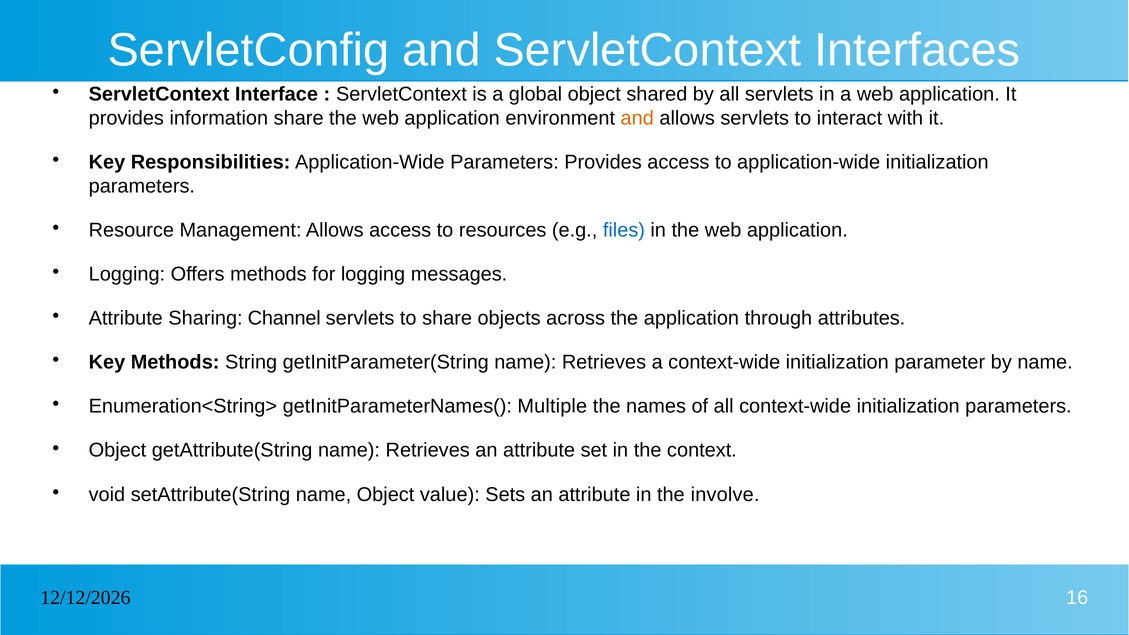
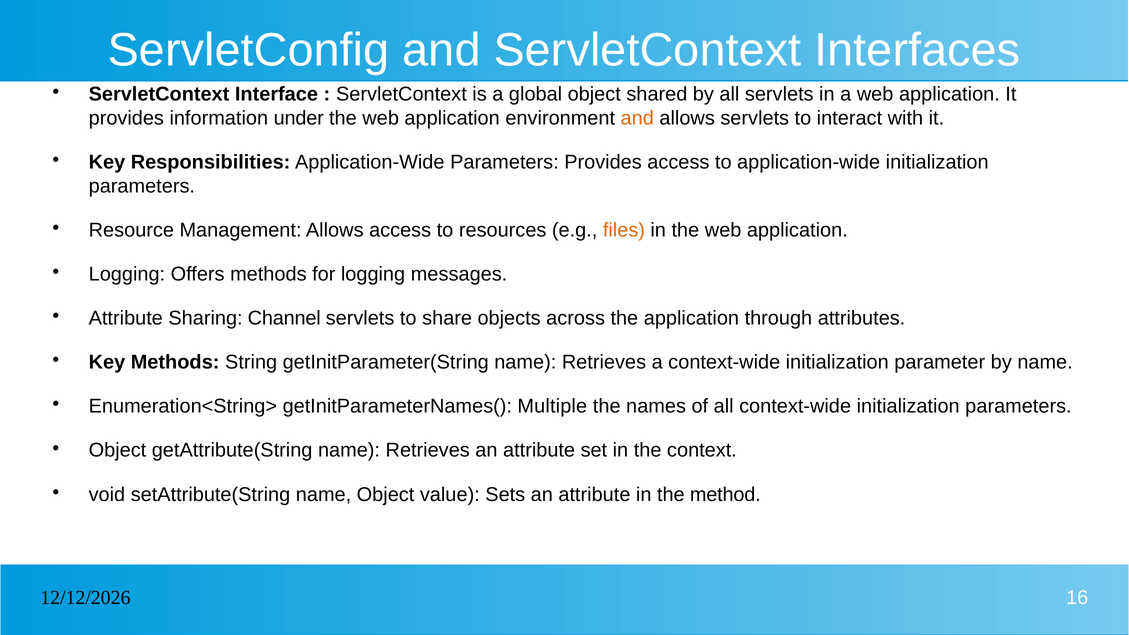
information share: share -> under (299, 118)
files colour: blue -> orange (624, 230)
involve: involve -> method (725, 495)
